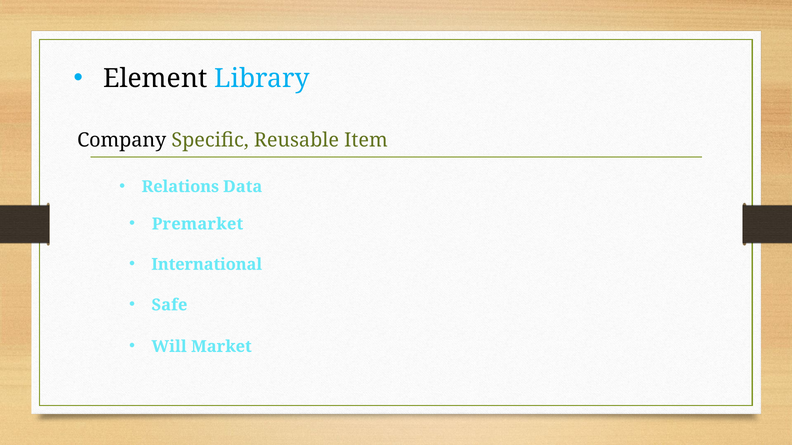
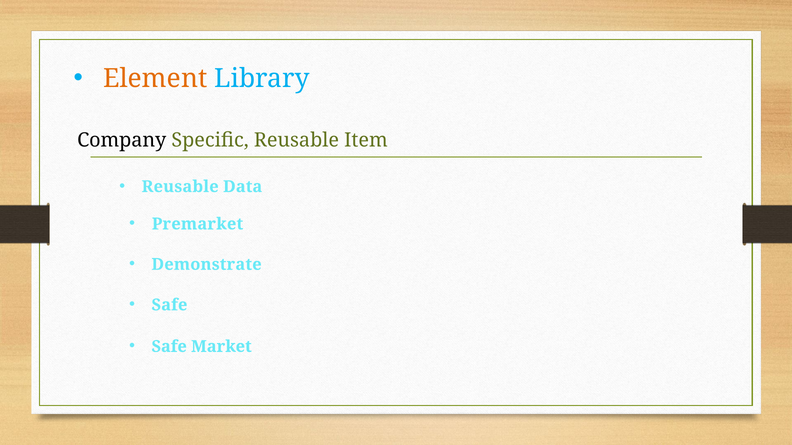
Element colour: black -> orange (155, 78)
Relations: Relations -> Reusable (180, 187)
International: International -> Demonstrate (207, 265)
Will: Will -> Safe (169, 347)
